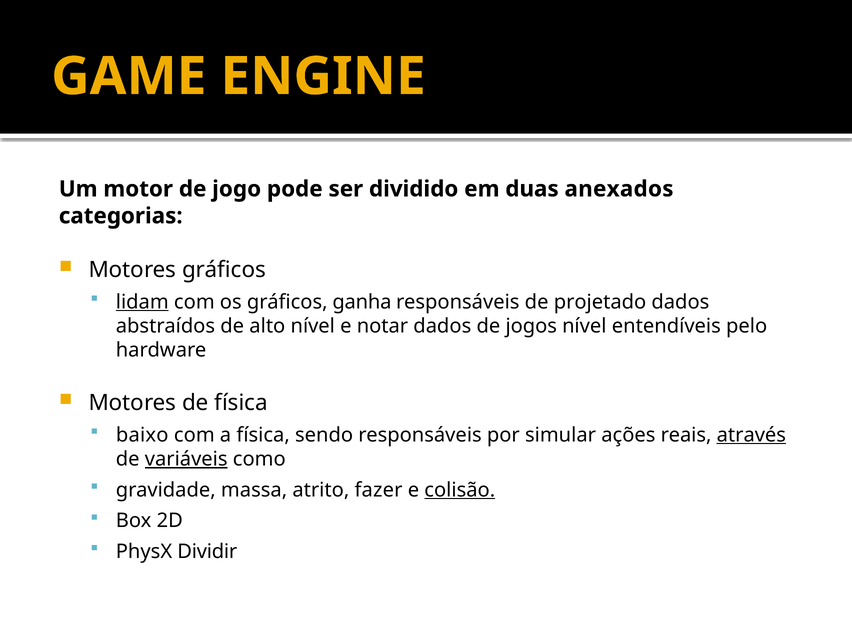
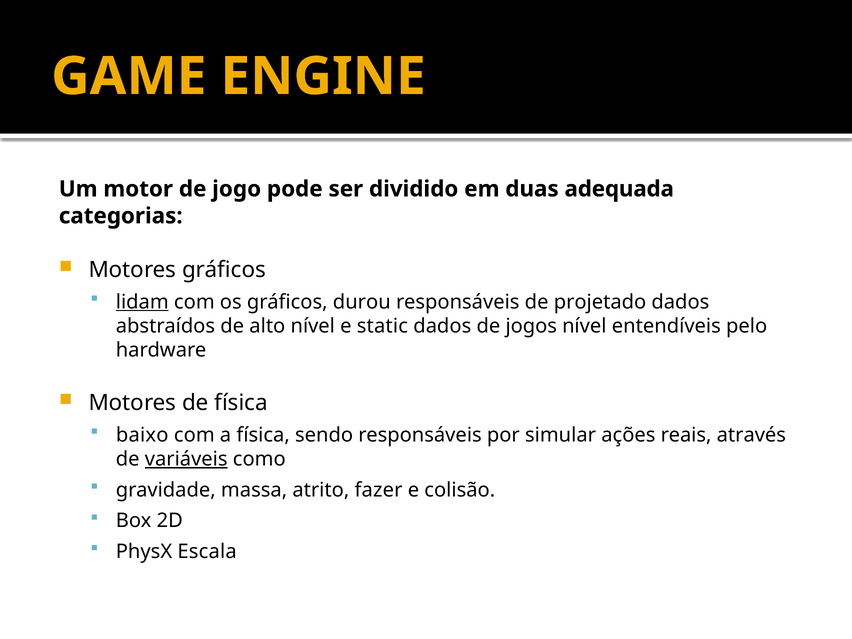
anexados: anexados -> adequada (619, 189)
ganha: ganha -> durou (362, 302)
notar: notar -> static (382, 326)
através underline: present -> none (751, 435)
colisão underline: present -> none (460, 490)
Dividir: Dividir -> Escala (207, 551)
